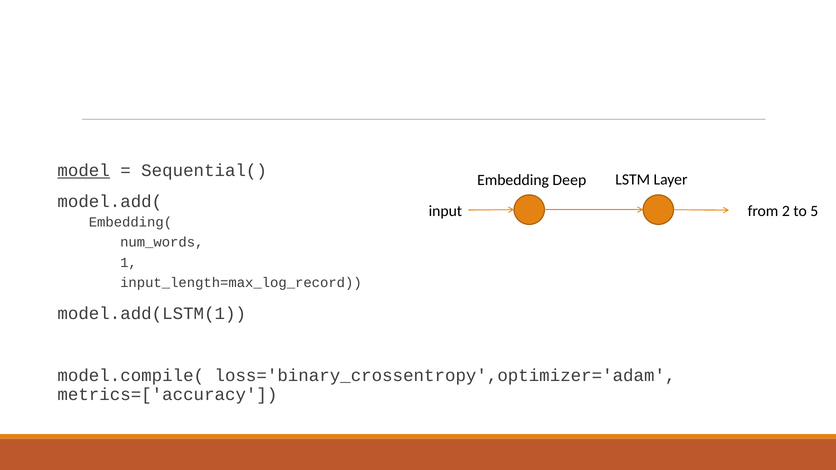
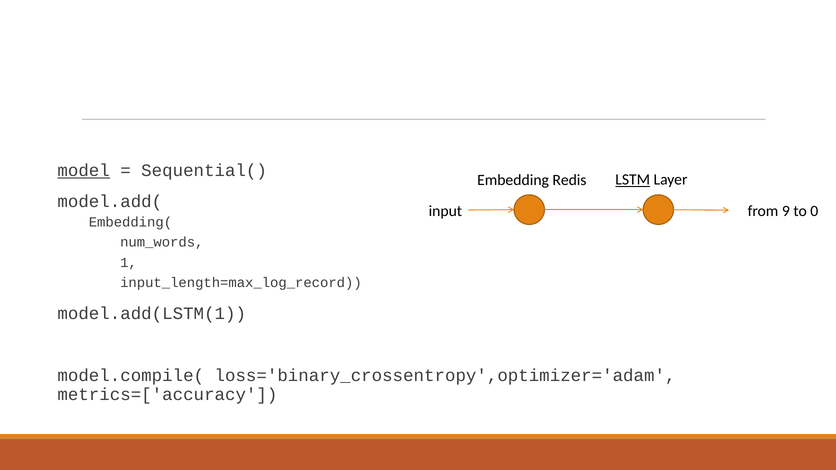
LSTM underline: none -> present (633, 180)
Deep: Deep -> Redis (569, 180)
2: 2 -> 9 (786, 211)
5: 5 -> 0 (814, 211)
